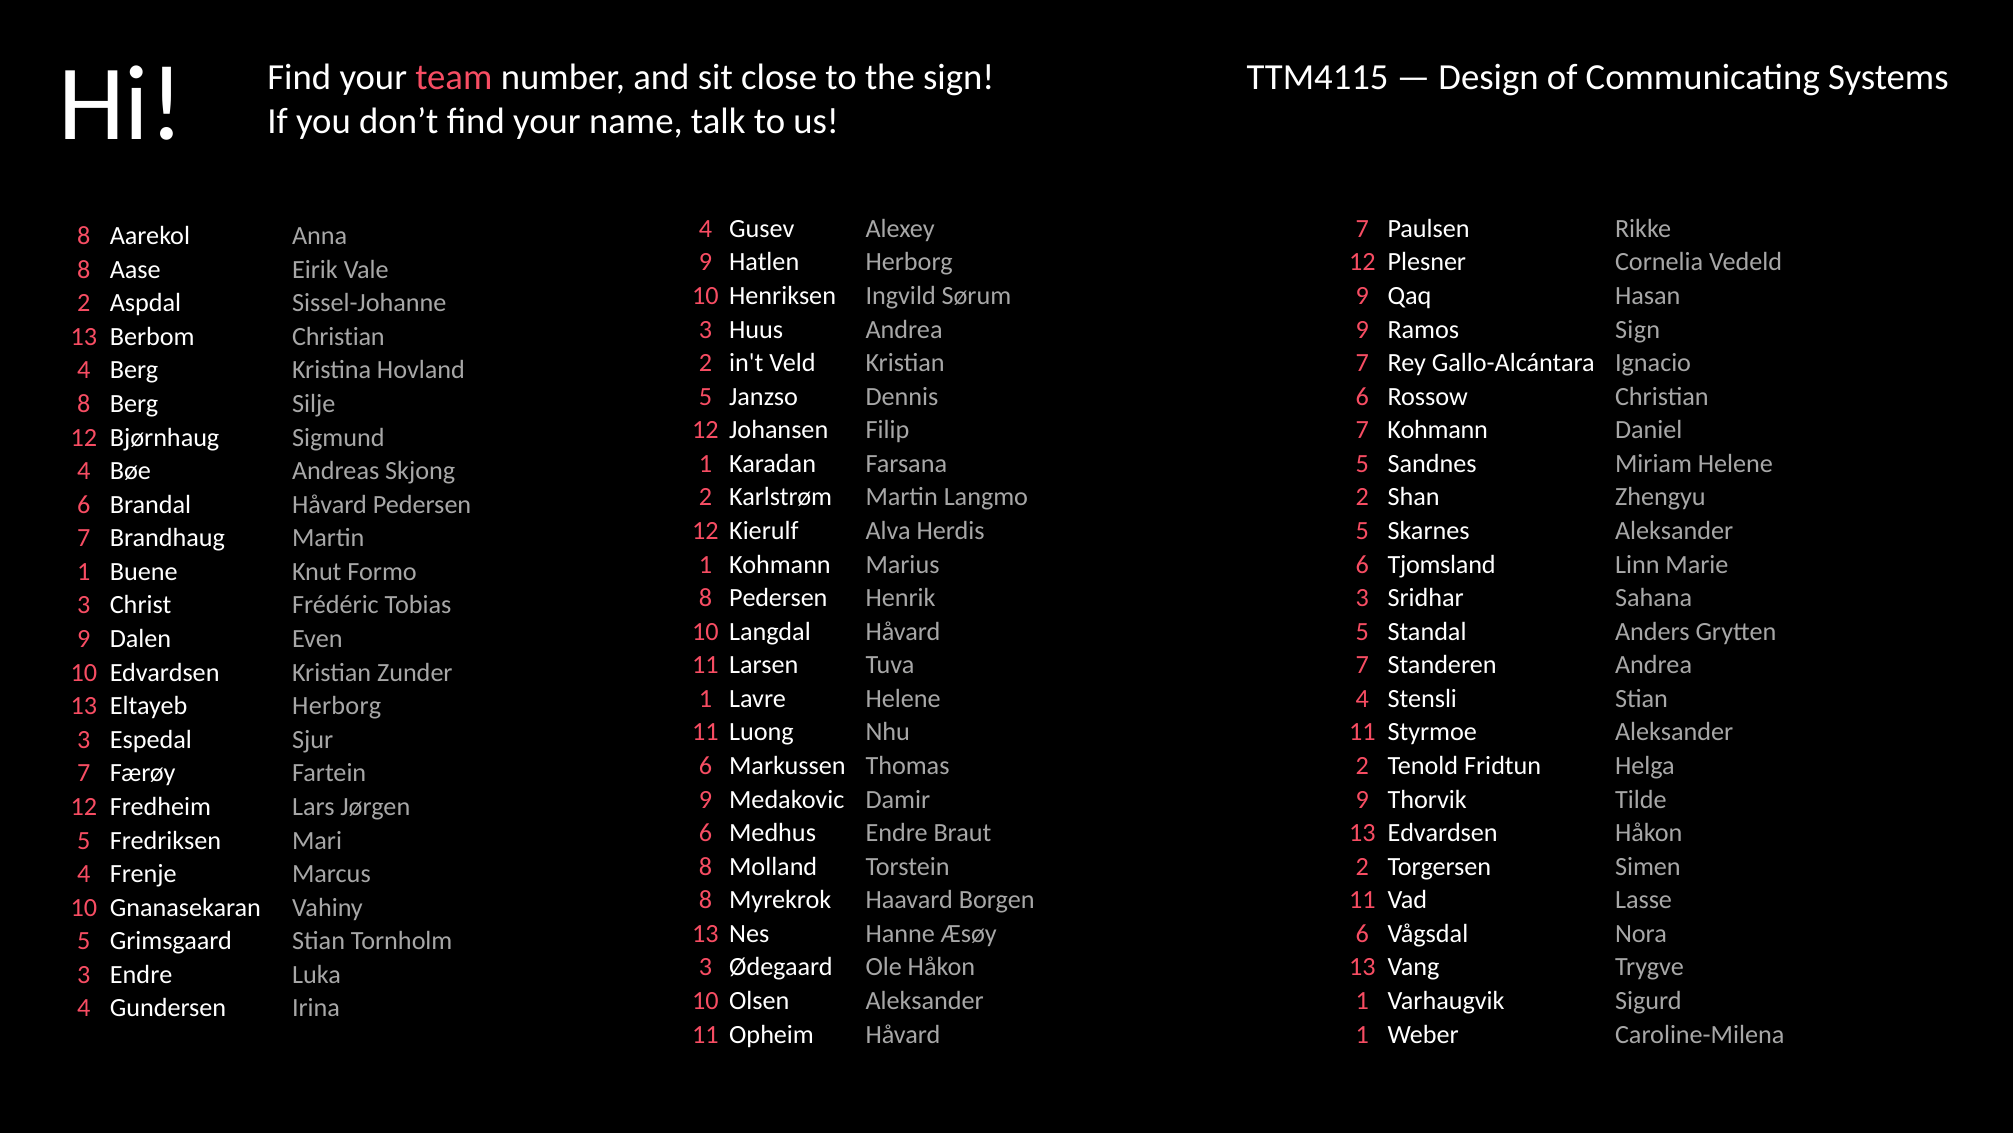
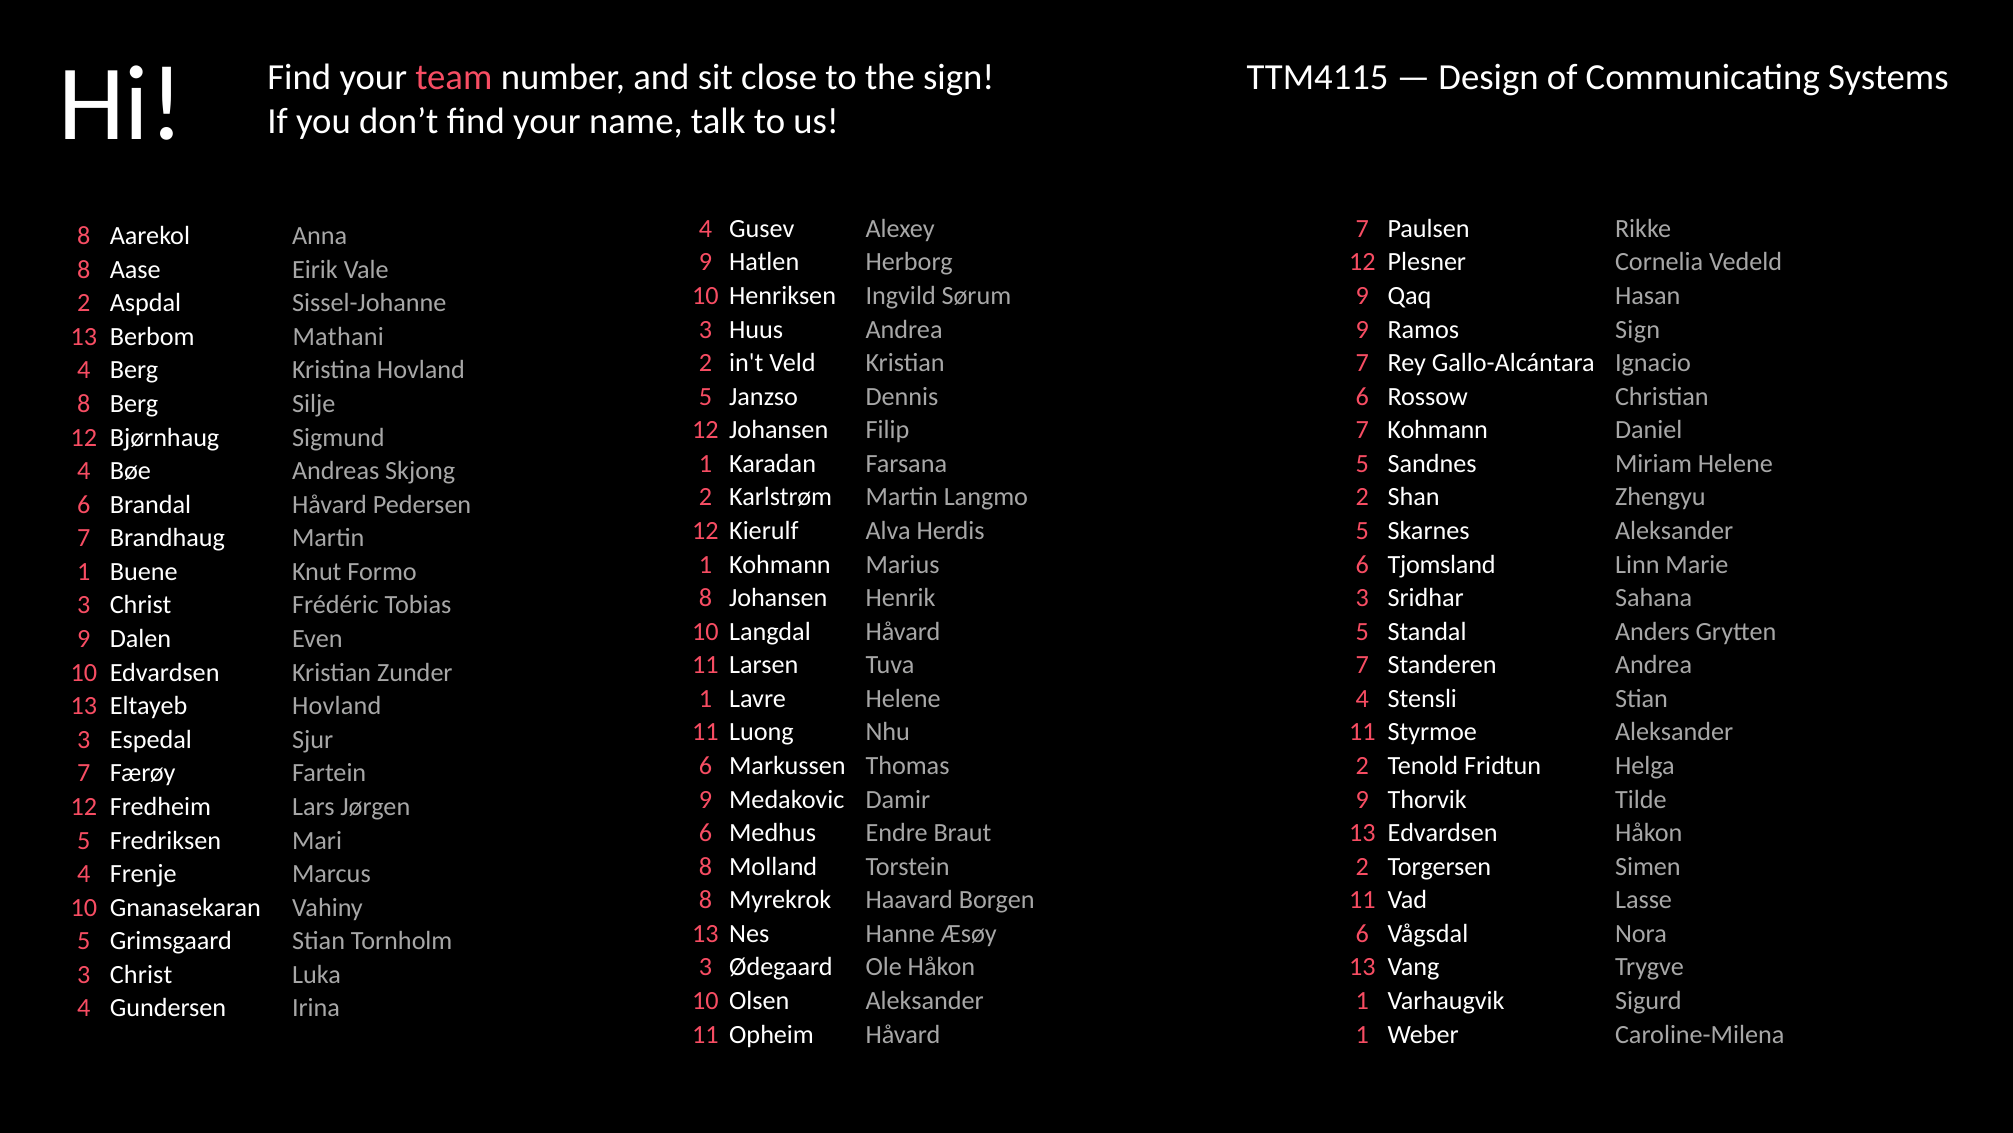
Berbom Christian: Christian -> Mathani (338, 337)
8 Pedersen: Pedersen -> Johansen (778, 598)
Eltayeb Herborg: Herborg -> Hovland (337, 706)
Endre: Endre -> Christ (141, 974)
